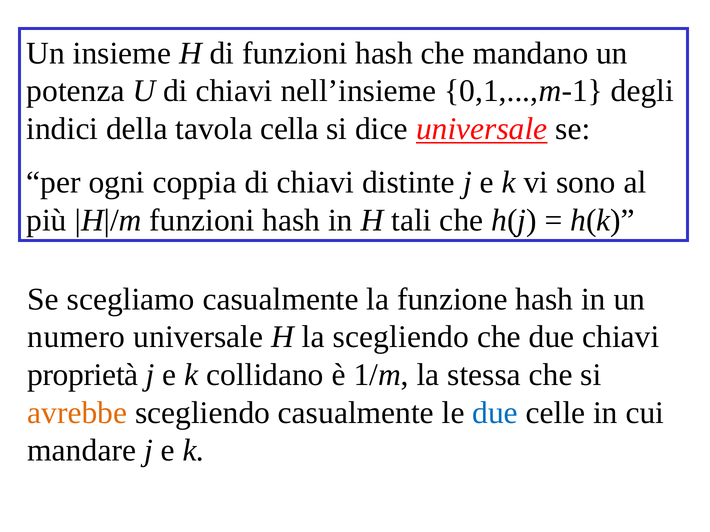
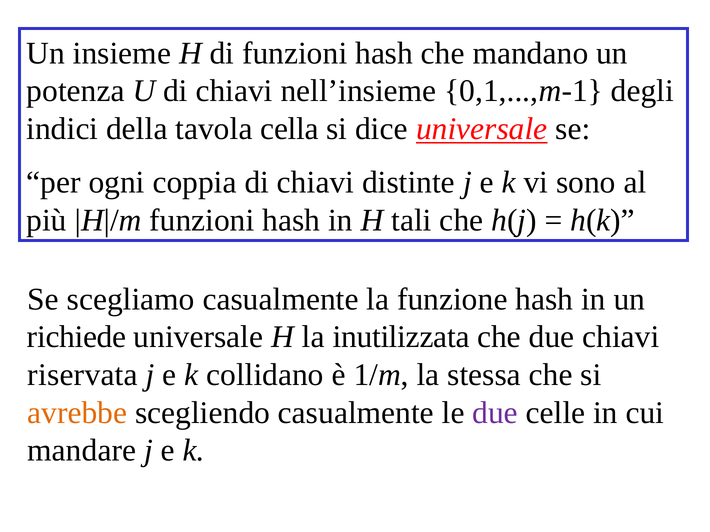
numero: numero -> richiede (77, 337)
la scegliendo: scegliendo -> inutilizzata (401, 337)
proprietà: proprietà -> riservata (83, 375)
due colour: blue -> purple (495, 413)
